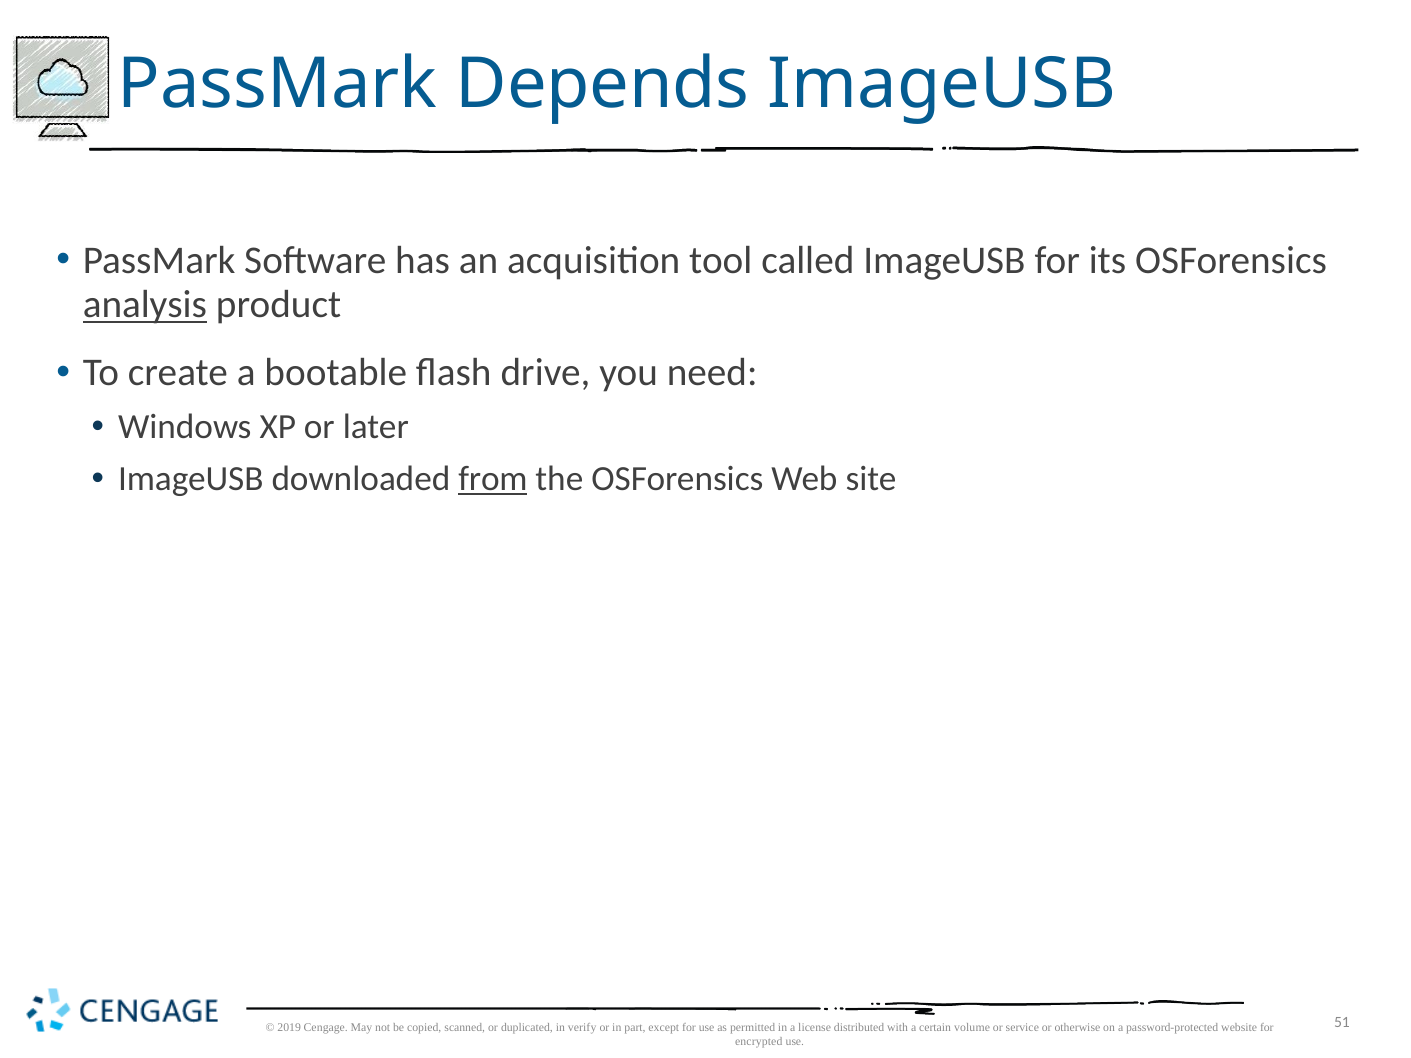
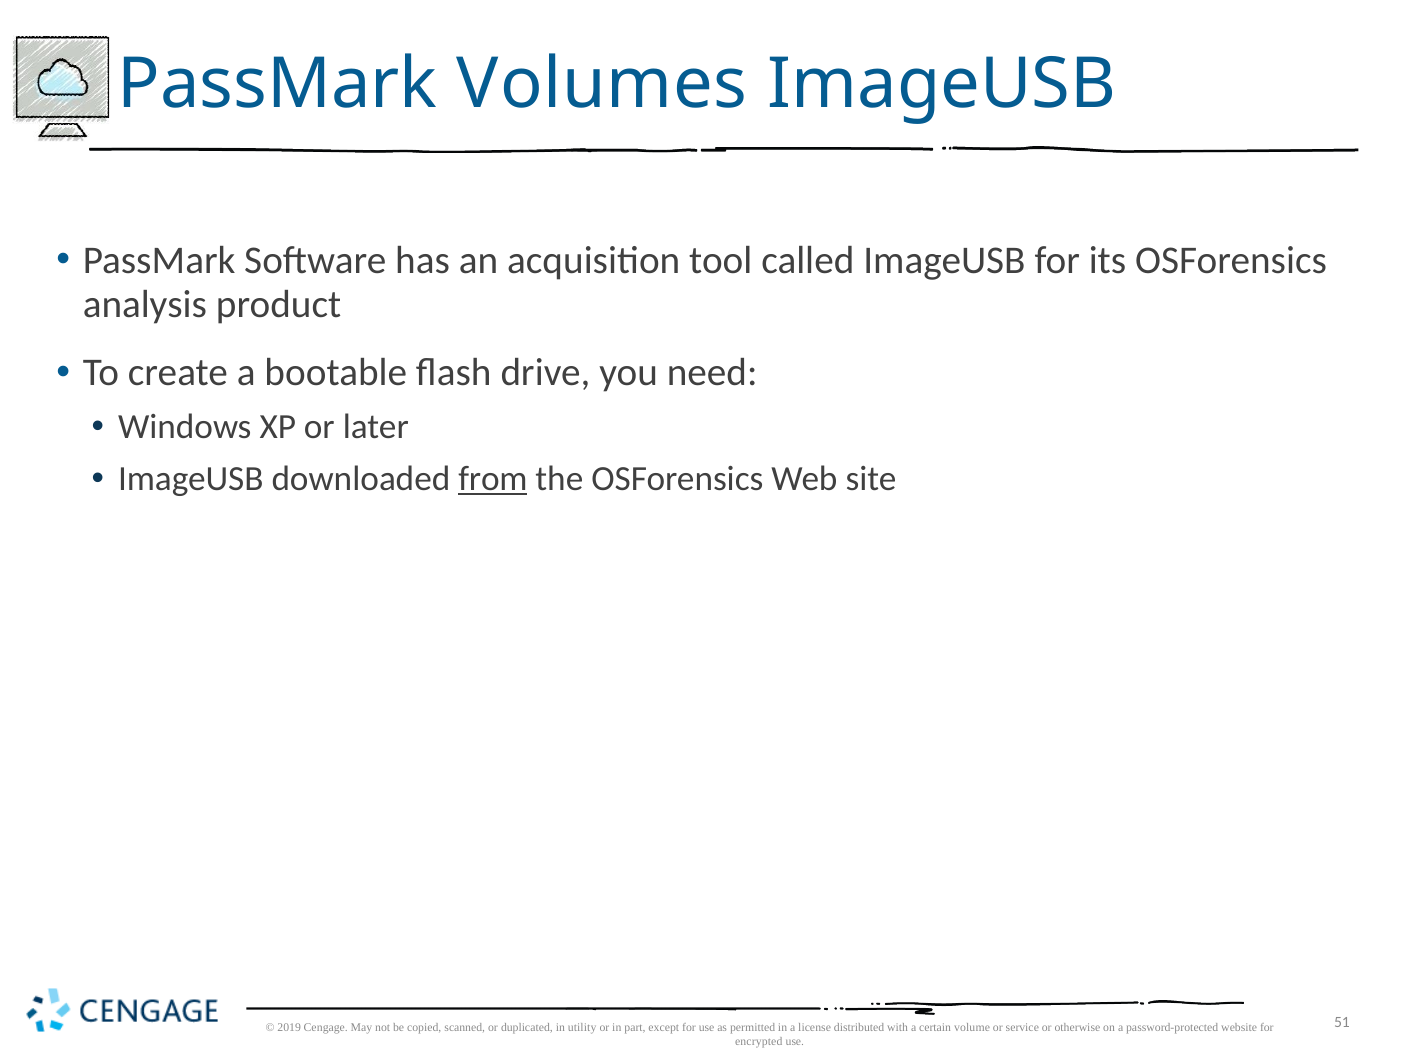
Depends: Depends -> Volumes (602, 84)
analysis underline: present -> none (145, 305)
verify: verify -> utility (582, 1028)
